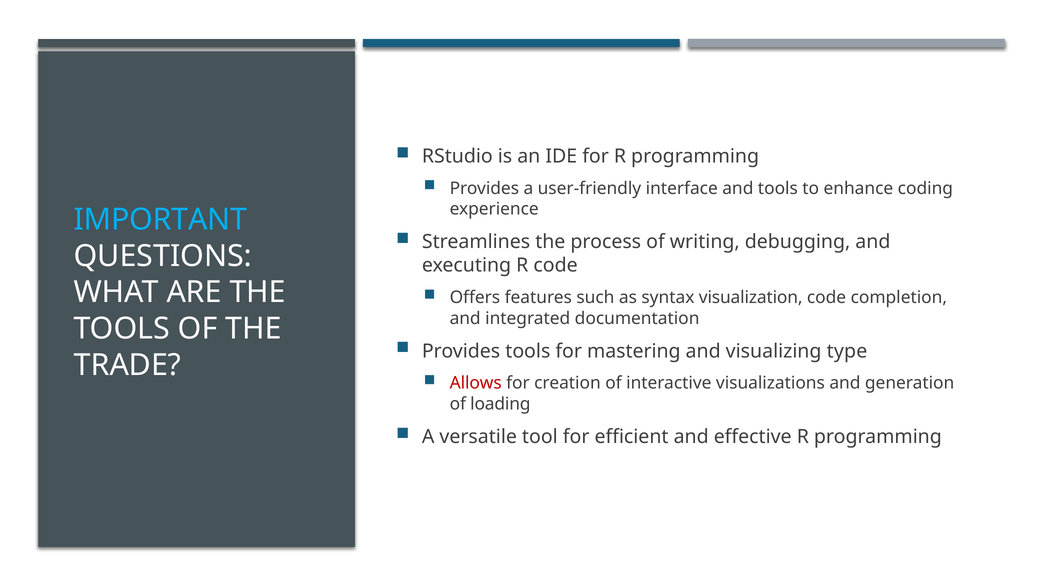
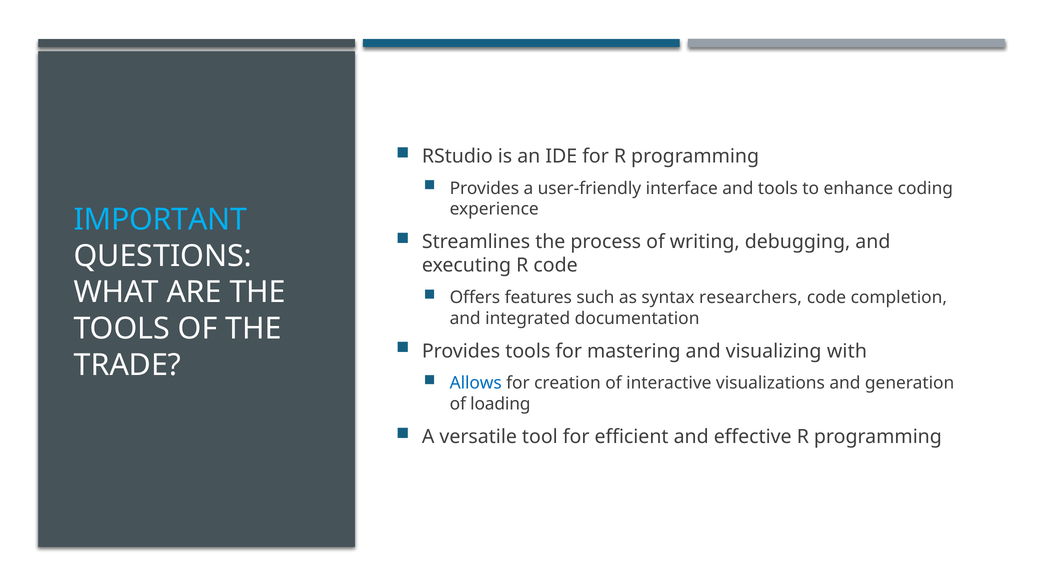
visualization: visualization -> researchers (751, 297)
type: type -> with (847, 351)
Allows colour: red -> blue (476, 383)
